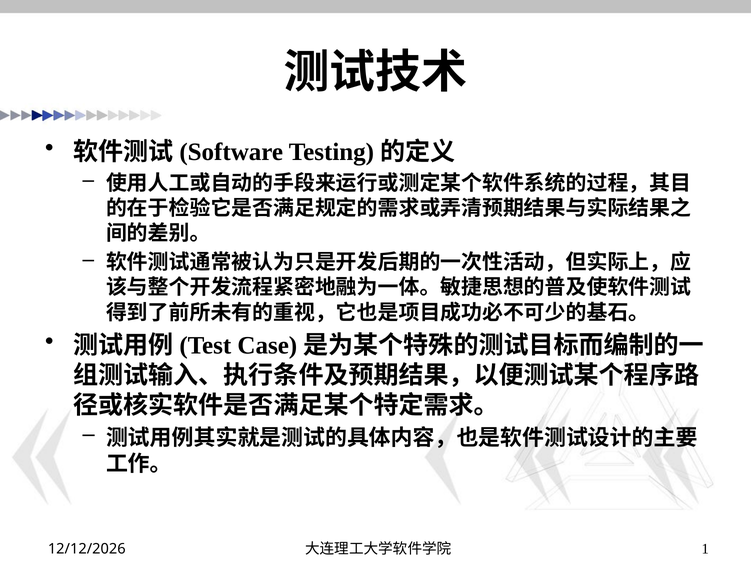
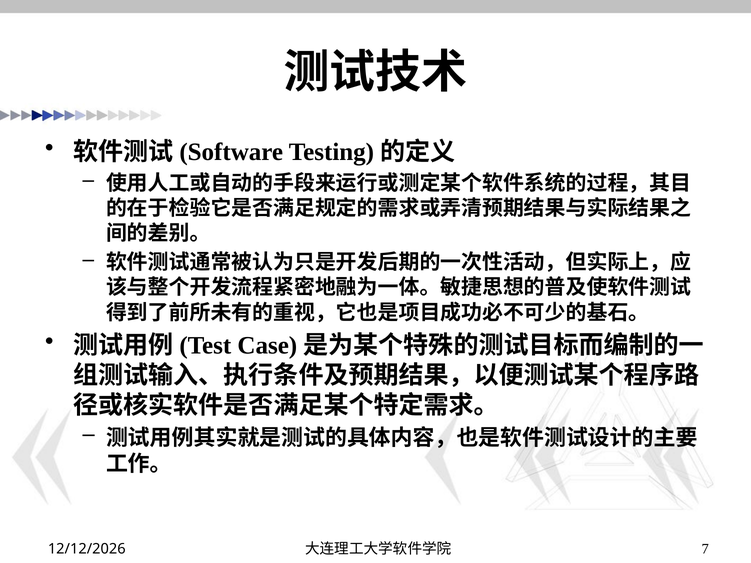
1: 1 -> 7 (705, 549)
